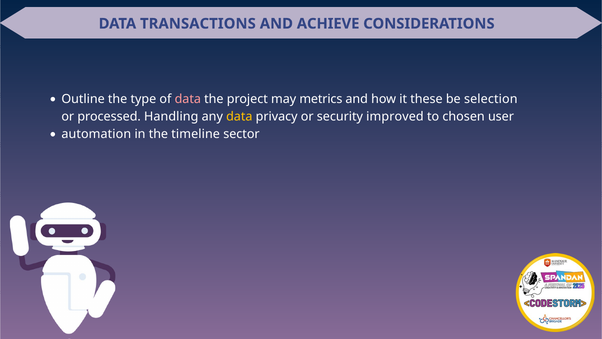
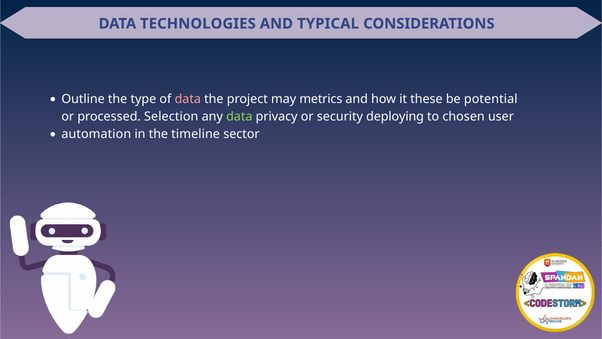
TRANSACTIONS: TRANSACTIONS -> TECHNOLOGIES (198, 24)
ACHIEVE: ACHIEVE -> TYPICAL (328, 24)
selection: selection -> potential (491, 99)
Handling: Handling -> Selection (171, 117)
data colour: yellow -> light green (239, 117)
improved: improved -> deploying (395, 117)
